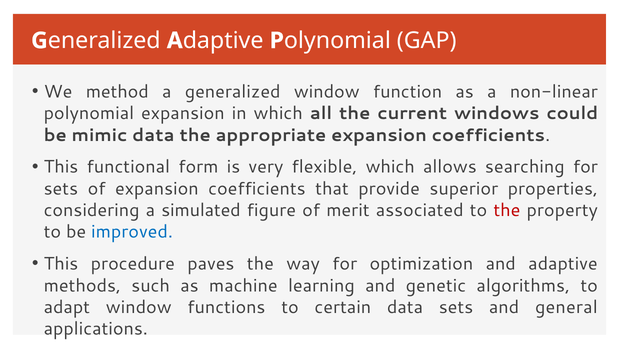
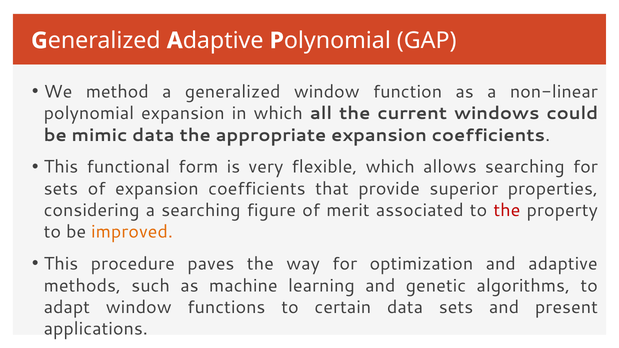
a simulated: simulated -> searching (201, 210)
improved colour: blue -> orange (132, 232)
general: general -> present (566, 308)
